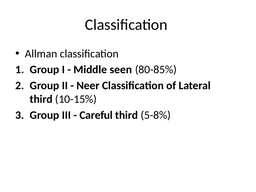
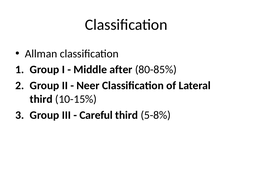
seen: seen -> after (121, 70)
